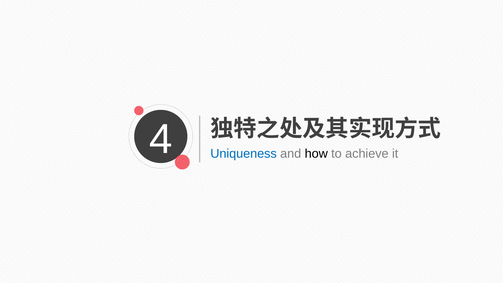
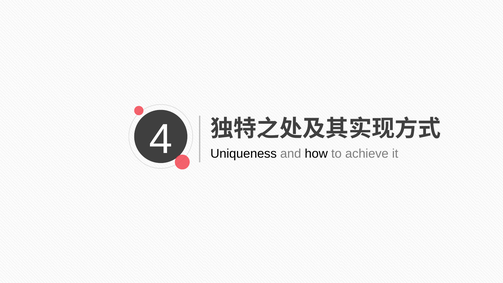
Uniqueness colour: blue -> black (244, 153)
